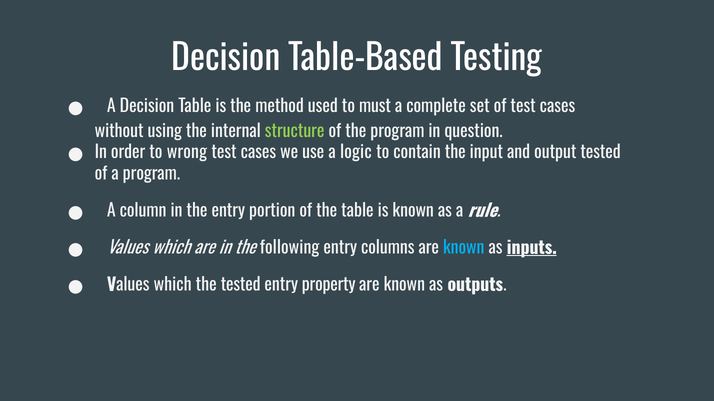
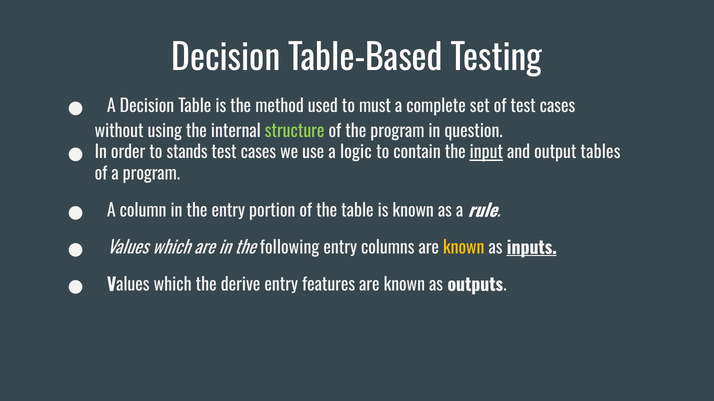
wrong: wrong -> stands (187, 153)
input underline: none -> present (486, 153)
output tested: tested -> tables (600, 153)
known colour: light blue -> yellow (464, 248)
the tested: tested -> derive (241, 285)
property: property -> features (329, 285)
